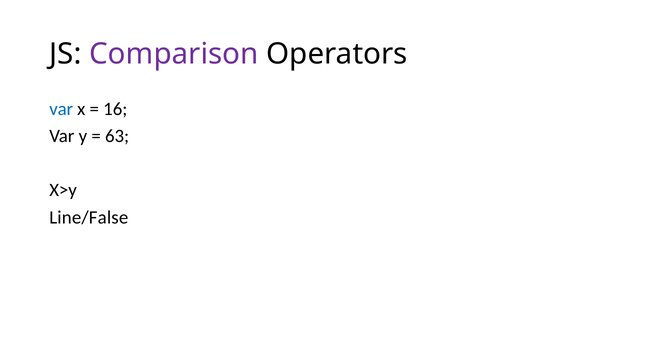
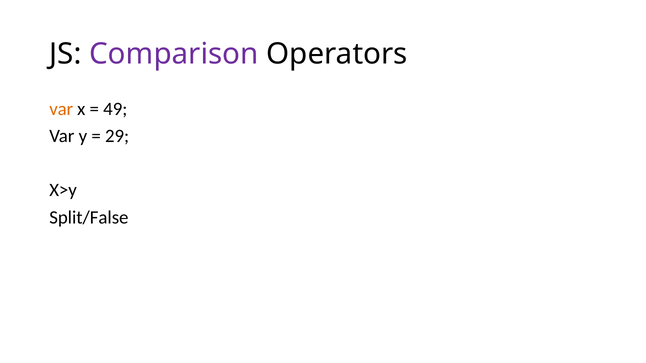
var colour: blue -> orange (61, 109)
16: 16 -> 49 (115, 109)
63: 63 -> 29 (117, 136)
Line/False: Line/False -> Split/False (89, 218)
